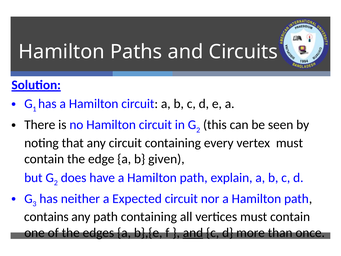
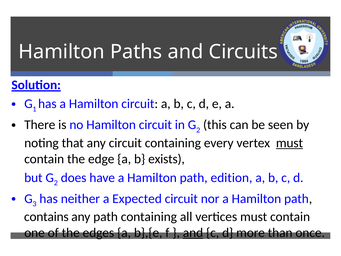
must underline: none -> present (289, 143)
given: given -> exists (166, 159)
explain: explain -> edition (231, 178)
